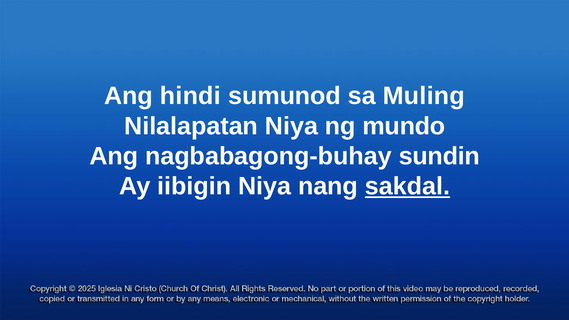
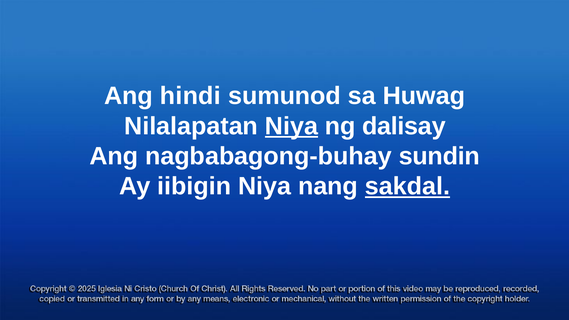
Muling: Muling -> Huwag (424, 96)
Niya underline: none -> present (291, 126)
mundo: mundo -> dalisay (404, 126)
